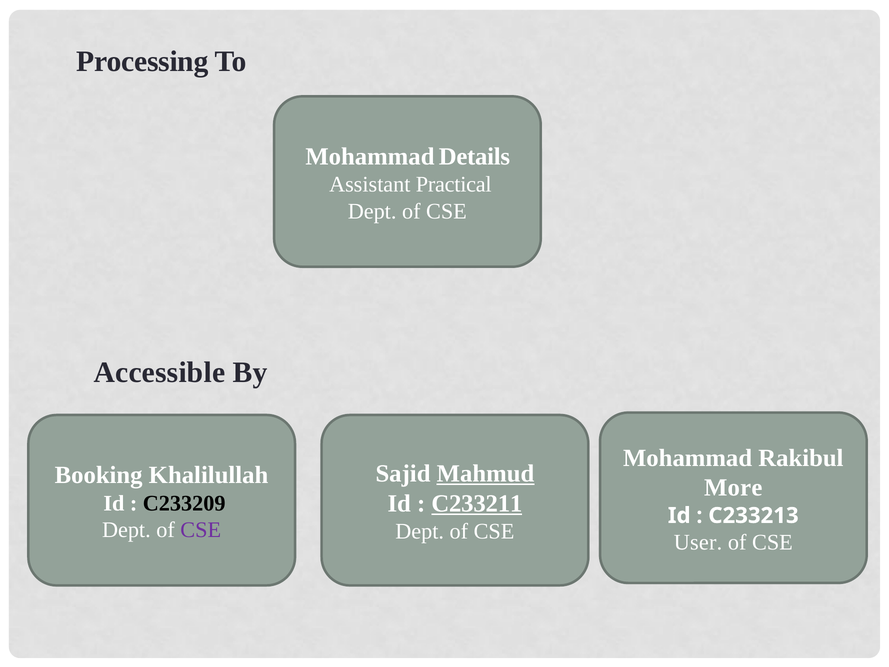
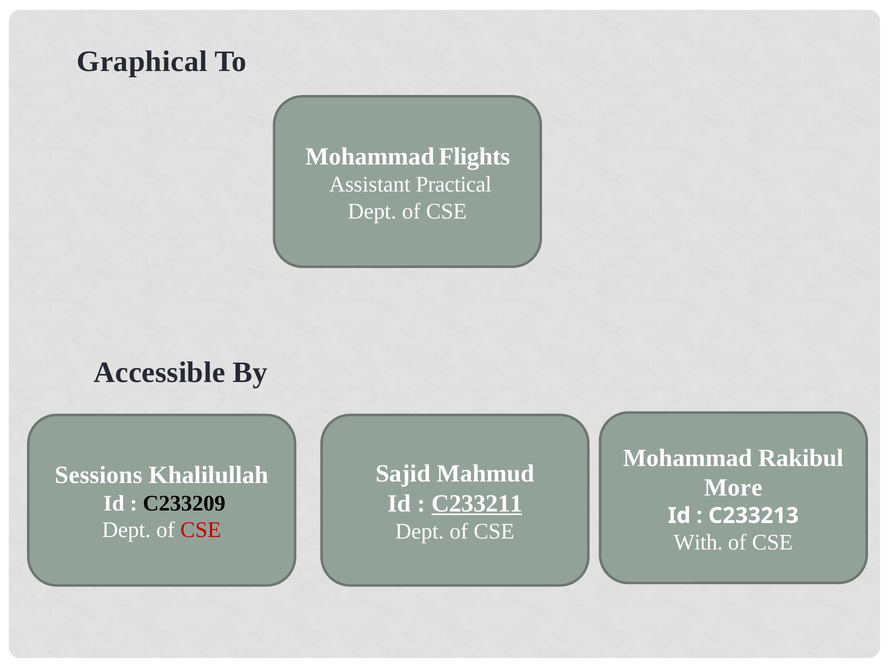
Processing: Processing -> Graphical (142, 61)
Details: Details -> Flights (474, 157)
Mahmud underline: present -> none (485, 474)
Booking: Booking -> Sessions (99, 475)
CSE colour: purple -> red (201, 530)
User: User -> With (698, 542)
